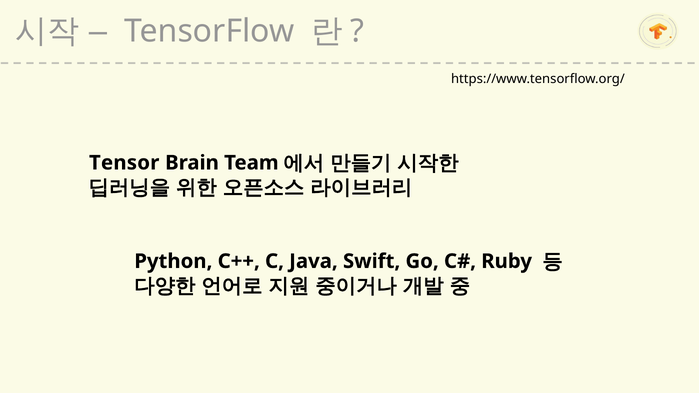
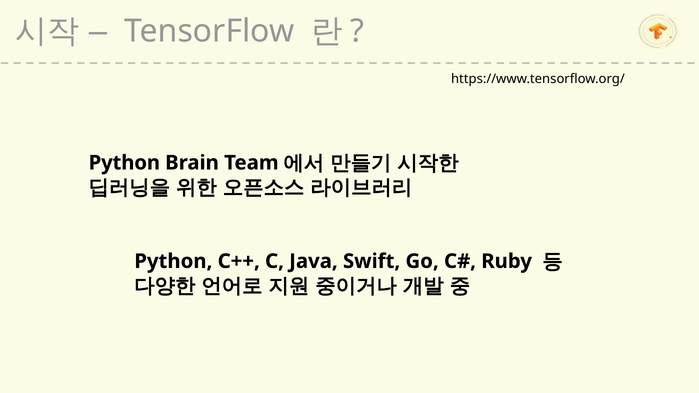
Tensor: Tensor -> Python (124, 163)
